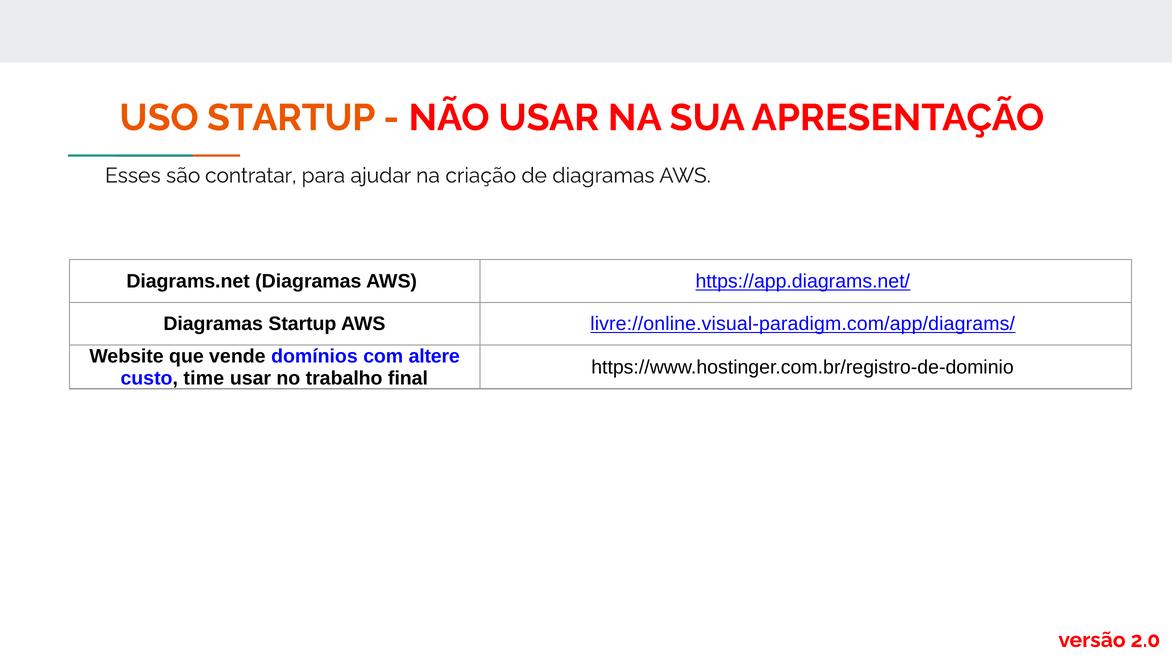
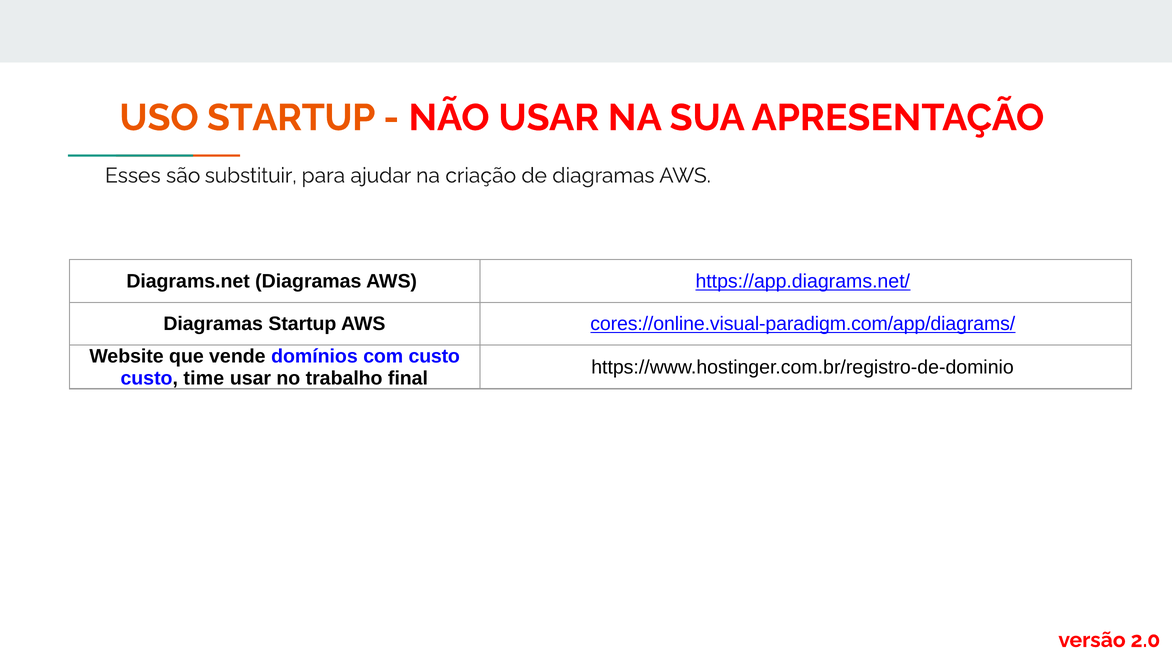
contratar: contratar -> substituir (251, 176)
livre://online.visual-paradigm.com/app/diagrams/: livre://online.visual-paradigm.com/app/diagrams/ -> cores://online.visual-paradigm.com/app/diagrams/ (803, 324)
com altere: altere -> custo (434, 356)
